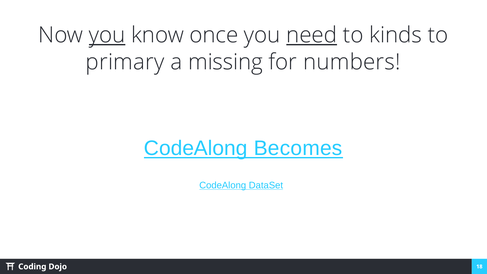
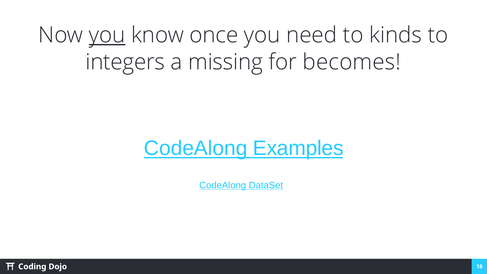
need underline: present -> none (312, 35)
primary: primary -> integers (125, 62)
numbers: numbers -> becomes (352, 62)
Becomes: Becomes -> Examples (298, 148)
